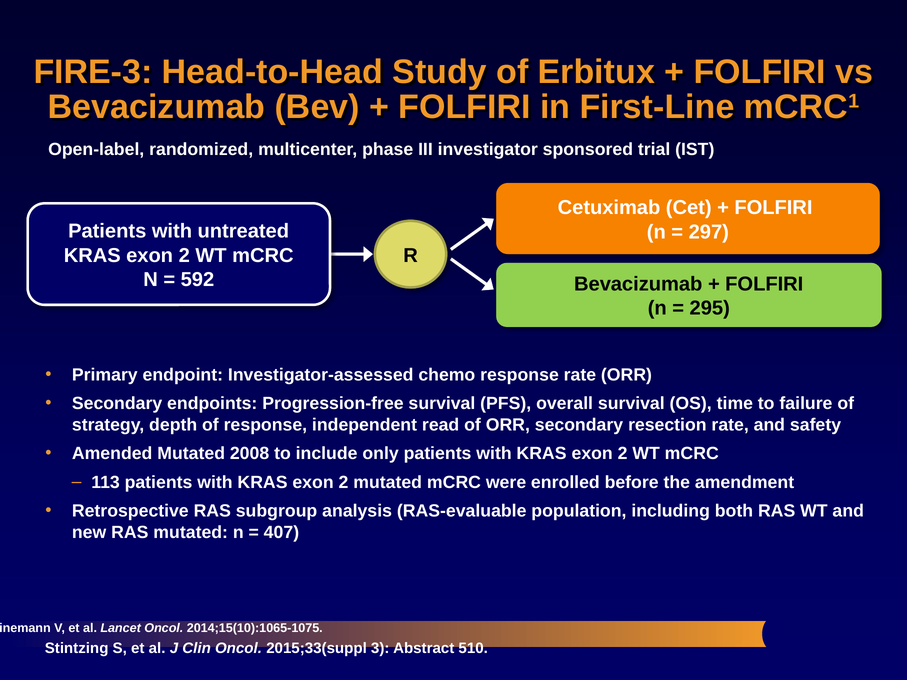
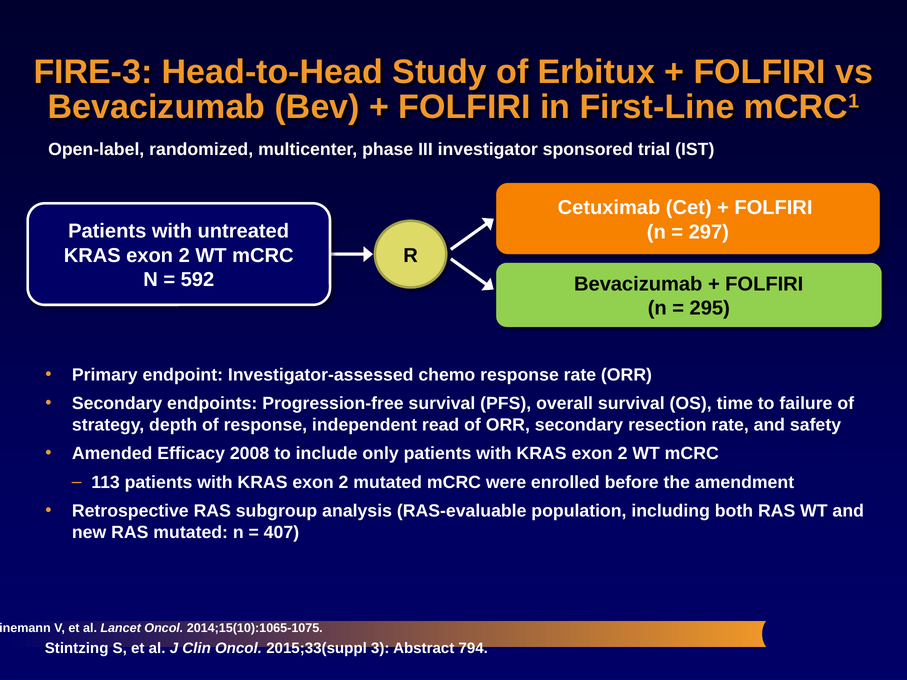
Amended Mutated: Mutated -> Efficacy (191, 454)
510: 510 -> 794 (473, 648)
